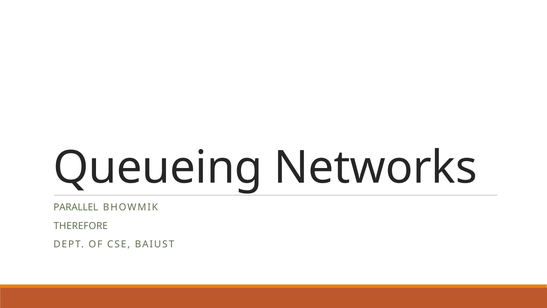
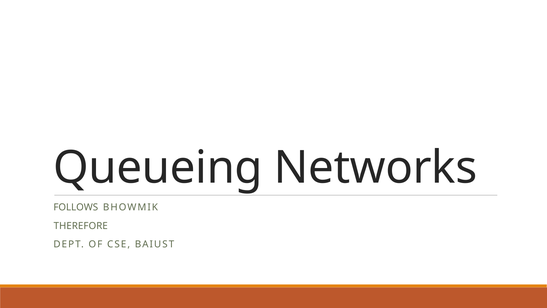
PARALLEL: PARALLEL -> FOLLOWS (76, 207)
